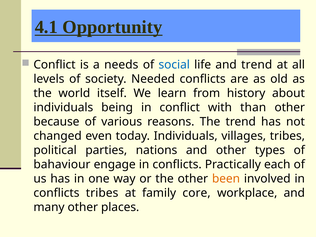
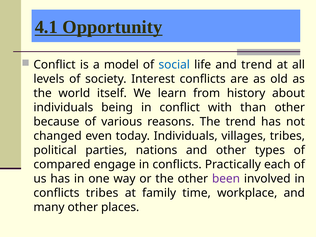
needs: needs -> model (121, 65)
Needed: Needed -> Interest (153, 79)
bahaviour: bahaviour -> compared (62, 164)
been colour: orange -> purple (226, 179)
core: core -> time (197, 193)
